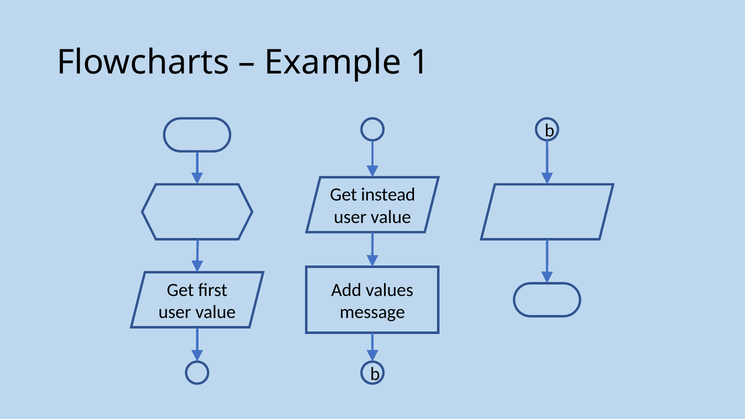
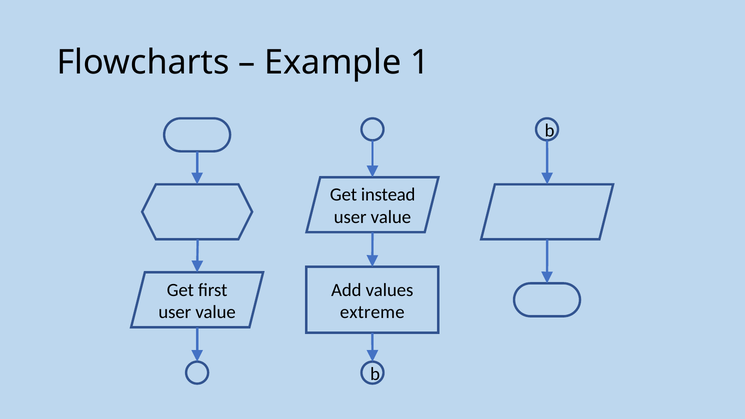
message: message -> extreme (372, 312)
